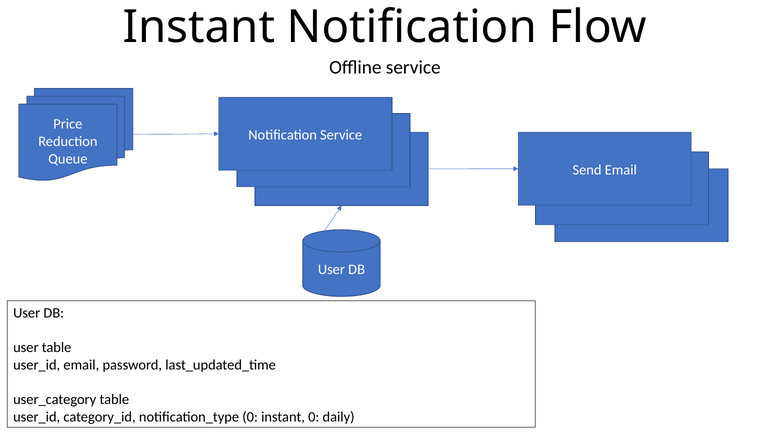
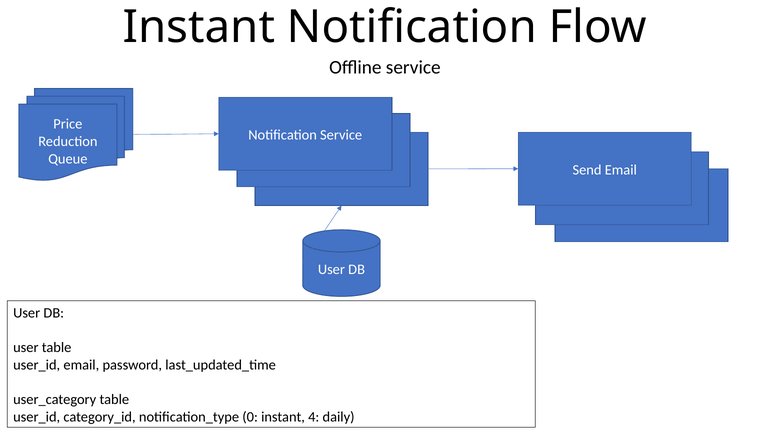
instant 0: 0 -> 4 (314, 417)
